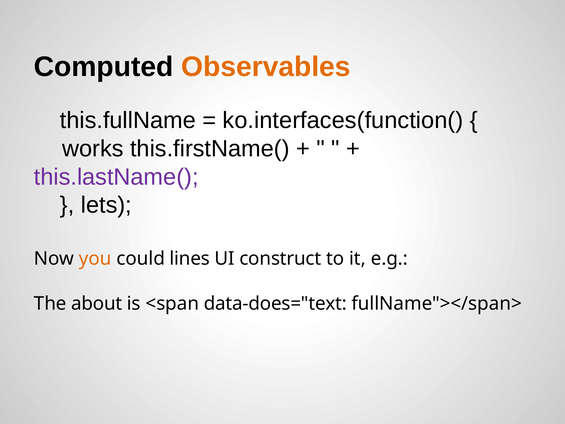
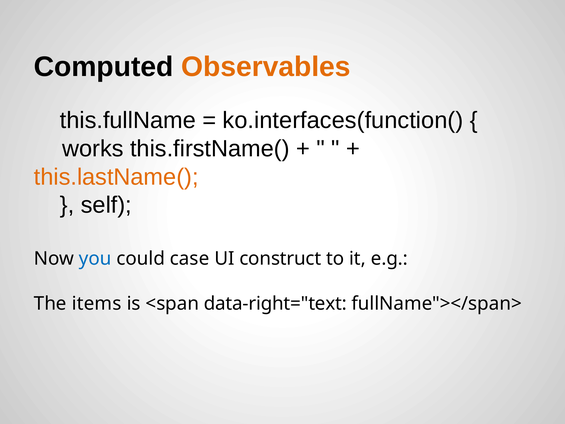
this.lastName( colour: purple -> orange (116, 177)
lets: lets -> self (106, 205)
you colour: orange -> blue (95, 258)
lines: lines -> case (190, 258)
about: about -> items (97, 304)
data-does="text: data-does="text -> data-right="text (275, 304)
